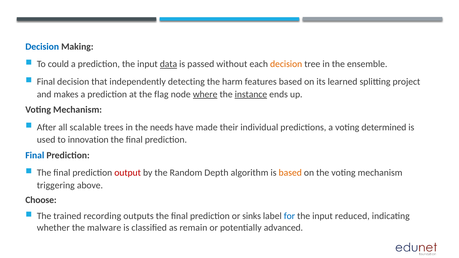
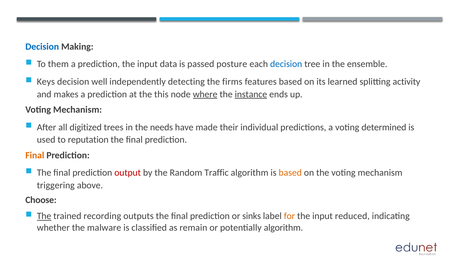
could: could -> them (58, 64)
data underline: present -> none (168, 64)
without: without -> posture (232, 64)
decision colour: orange -> blue (286, 64)
Final: Final -> Keys (46, 82)
that: that -> well (99, 82)
harm: harm -> firms (232, 82)
project: project -> activity (406, 82)
flag: flag -> this (161, 94)
scalable: scalable -> digitized (86, 127)
innovation: innovation -> reputation (88, 140)
Final colour: blue -> orange (35, 156)
Depth: Depth -> Traffic (217, 173)
The underline: none -> present (44, 216)
for colour: blue -> orange (289, 216)
potentially advanced: advanced -> algorithm (283, 228)
